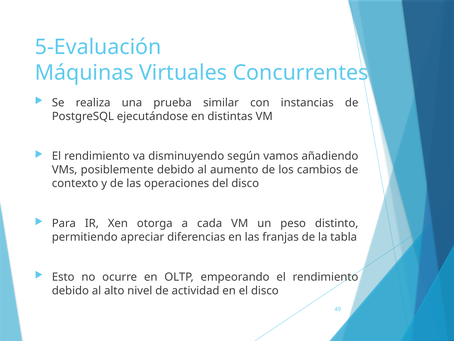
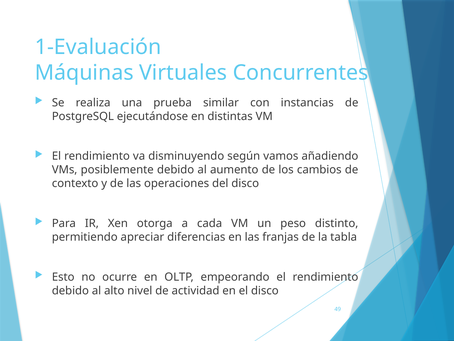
5-Evaluación: 5-Evaluación -> 1-Evaluación (98, 47)
